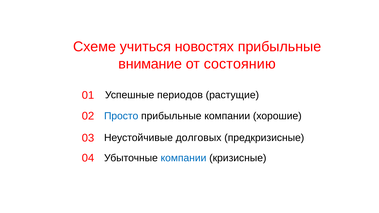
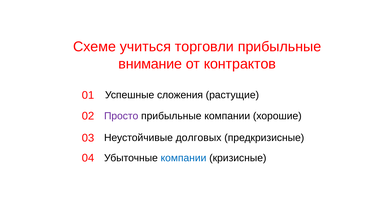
новостях: новостях -> торговли (204, 47)
состоянию: состоянию -> контрактов (240, 64)
периодов: периодов -> сложения (180, 95)
Просто colour: blue -> purple (121, 116)
